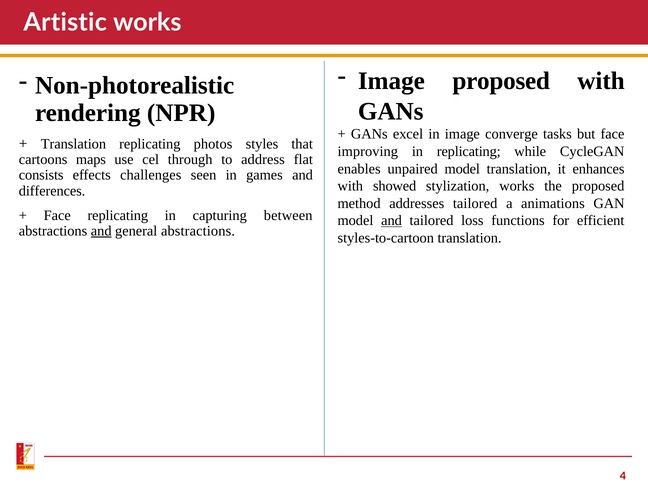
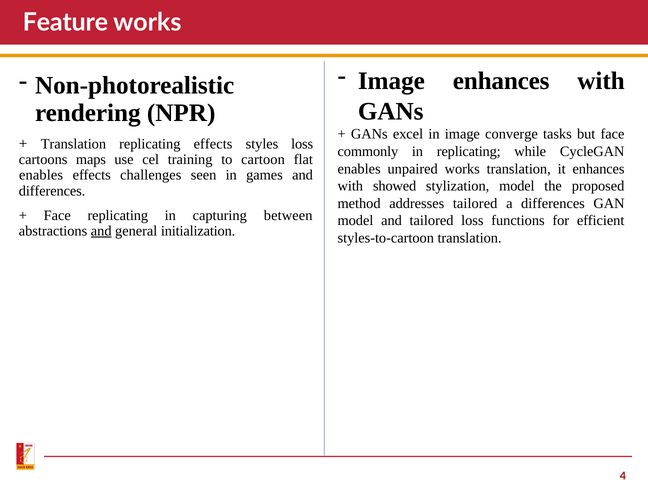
Artistic: Artistic -> Feature (65, 22)
Image proposed: proposed -> enhances (501, 81)
replicating photos: photos -> effects (213, 144)
styles that: that -> loss (302, 144)
improving: improving -> commonly (368, 151)
through: through -> training (190, 160)
address: address -> cartoon (263, 160)
unpaired model: model -> works (462, 169)
consists: consists -> enables (41, 175)
stylization works: works -> model (517, 186)
a animations: animations -> differences (553, 203)
and underline: present -> none (392, 221)
general abstractions: abstractions -> initialization (198, 231)
